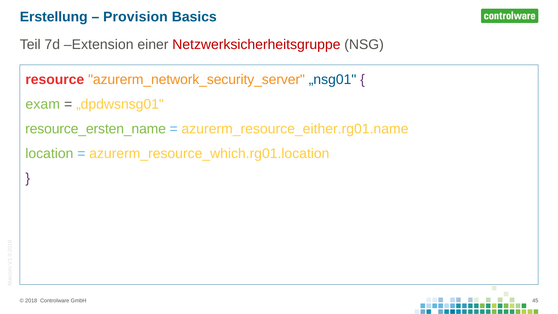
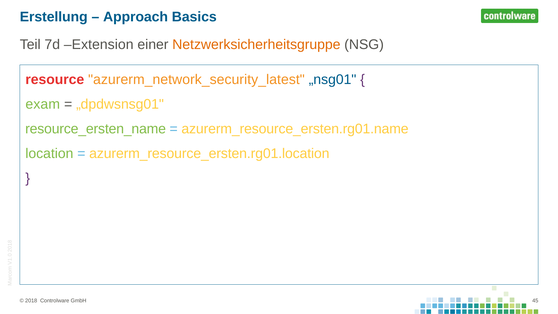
Provision: Provision -> Approach (136, 17)
Netzwerksicherheitsgruppe colour: red -> orange (256, 45)
azurerm_network_security_server: azurerm_network_security_server -> azurerm_network_security_latest (196, 80)
azurerm_resource_either.rg01.name: azurerm_resource_either.rg01.name -> azurerm_resource_ersten.rg01.name (295, 129)
azurerm_resource_which.rg01.location: azurerm_resource_which.rg01.location -> azurerm_resource_ersten.rg01.location (209, 154)
